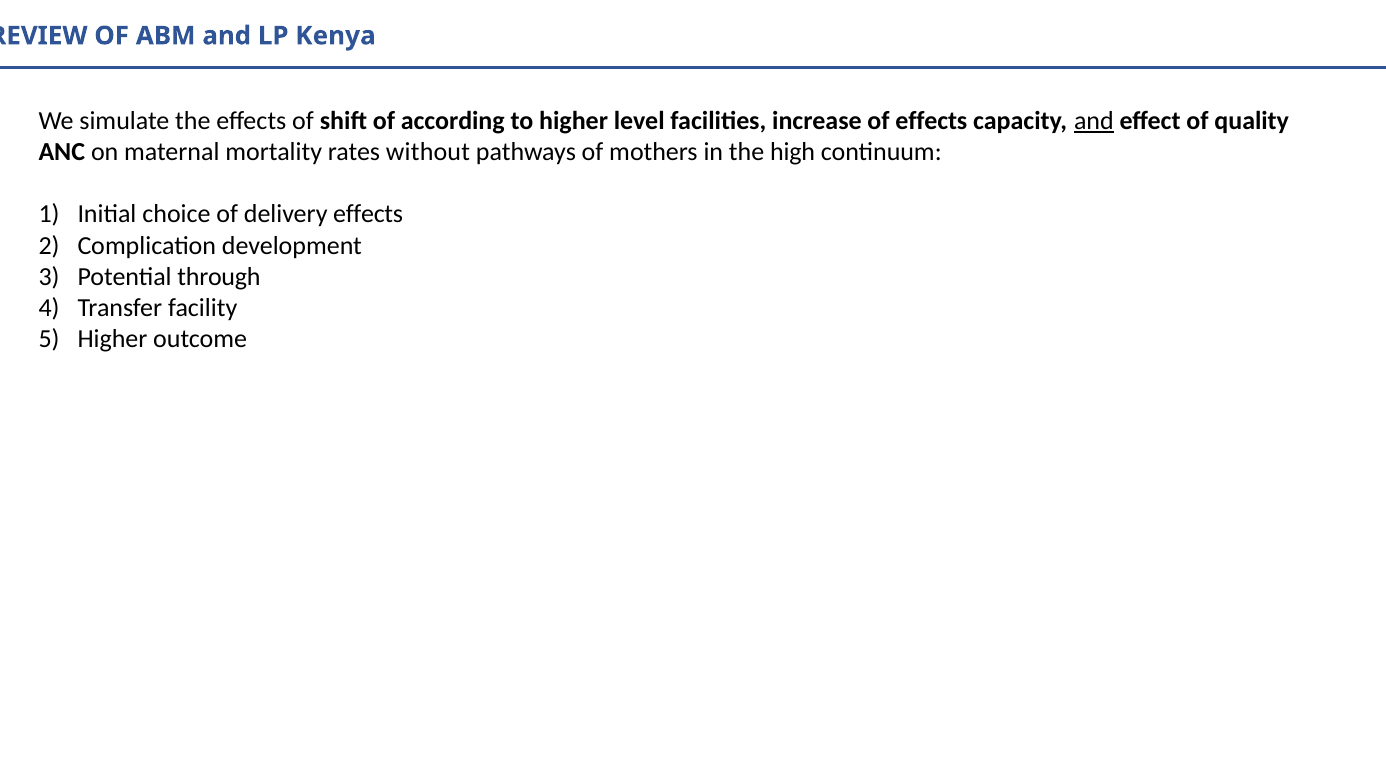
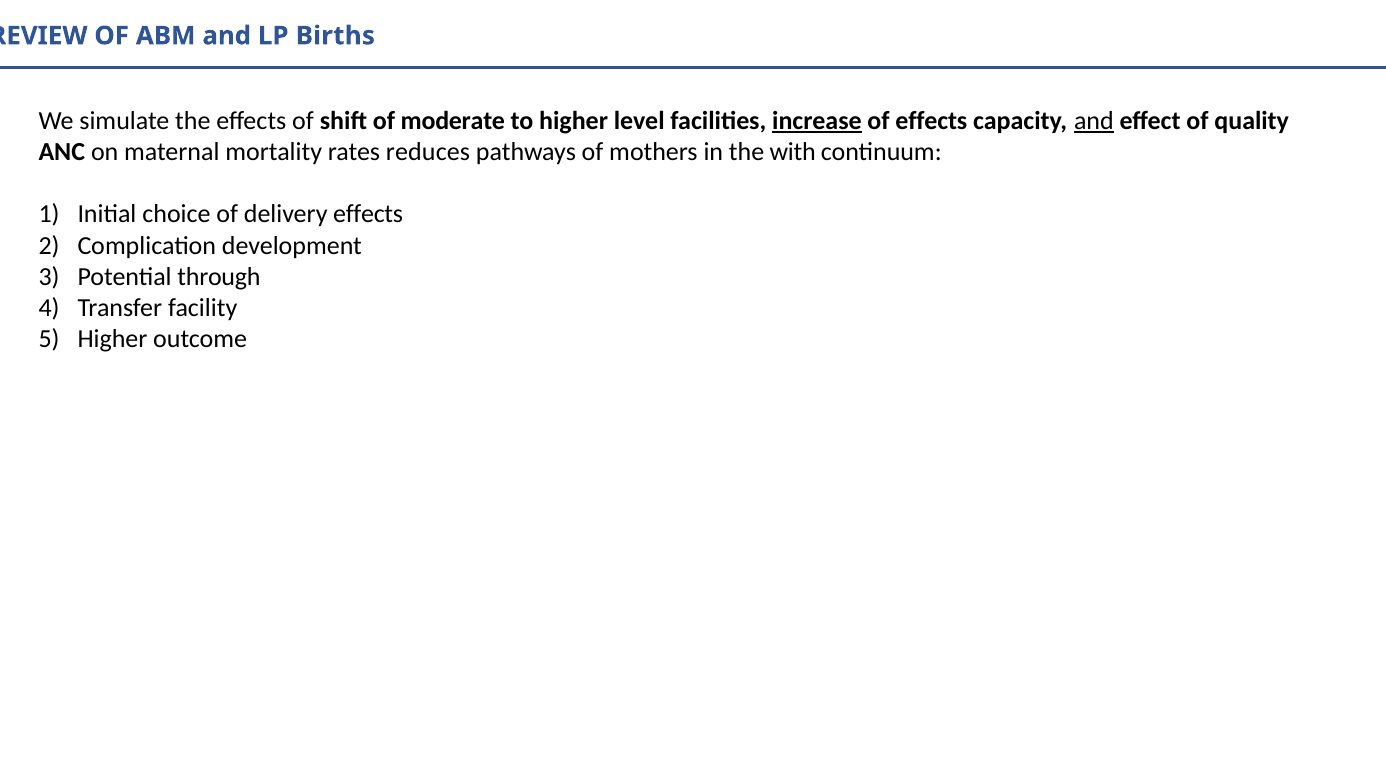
Kenya: Kenya -> Births (335, 36)
according: according -> moderate (453, 121)
increase underline: none -> present (817, 121)
without: without -> reduces (428, 152)
high: high -> with (793, 152)
